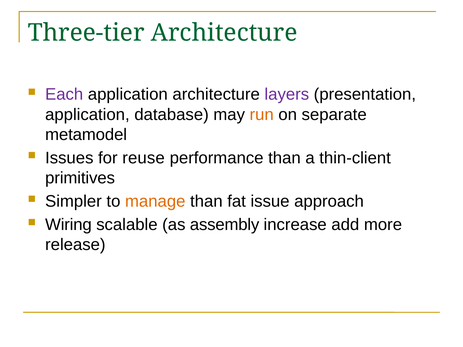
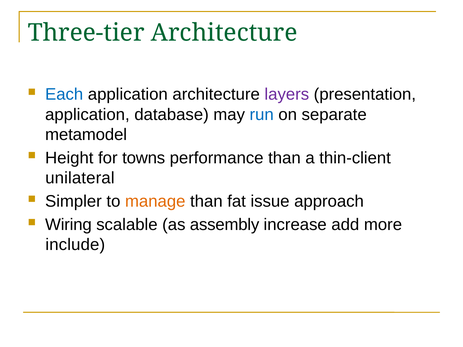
Each colour: purple -> blue (64, 95)
run colour: orange -> blue (262, 115)
Issues: Issues -> Height (69, 158)
reuse: reuse -> towns (144, 158)
primitives: primitives -> unilateral (80, 178)
release: release -> include (75, 245)
